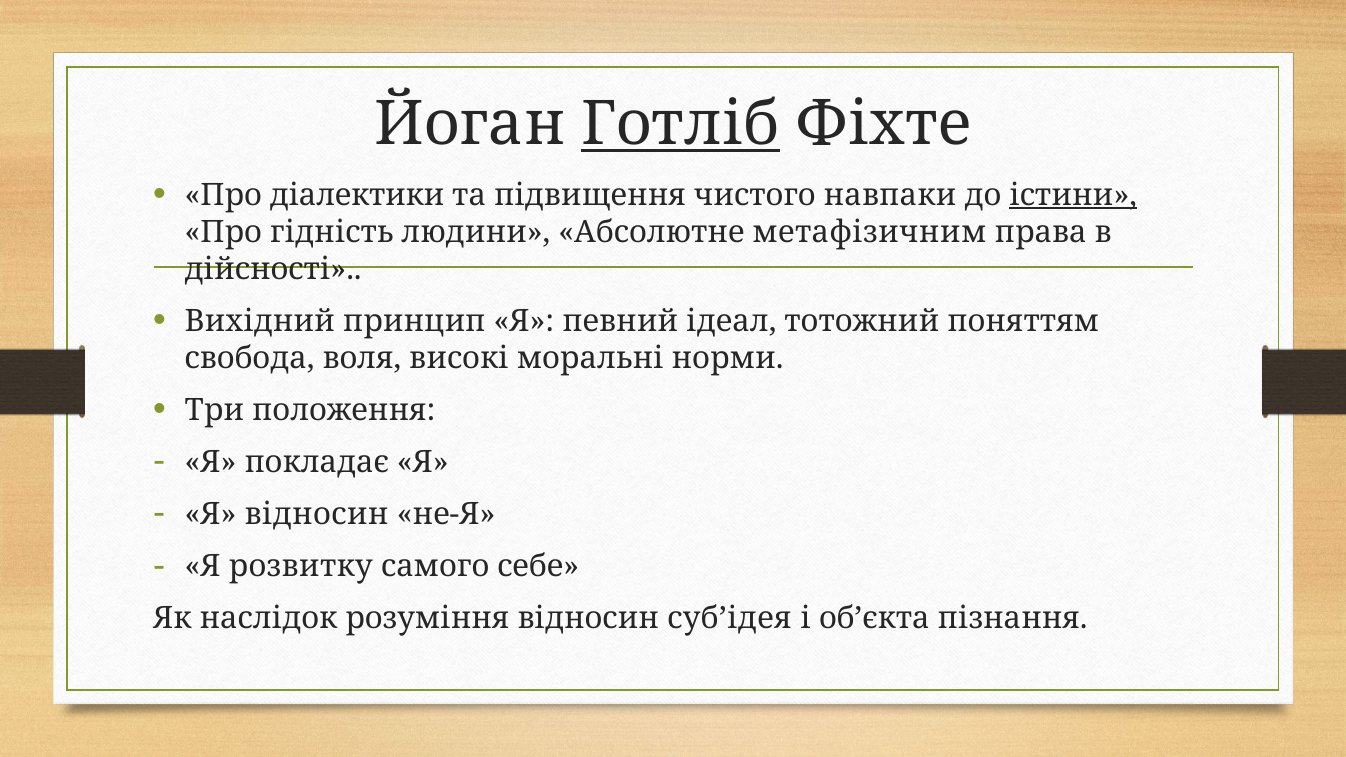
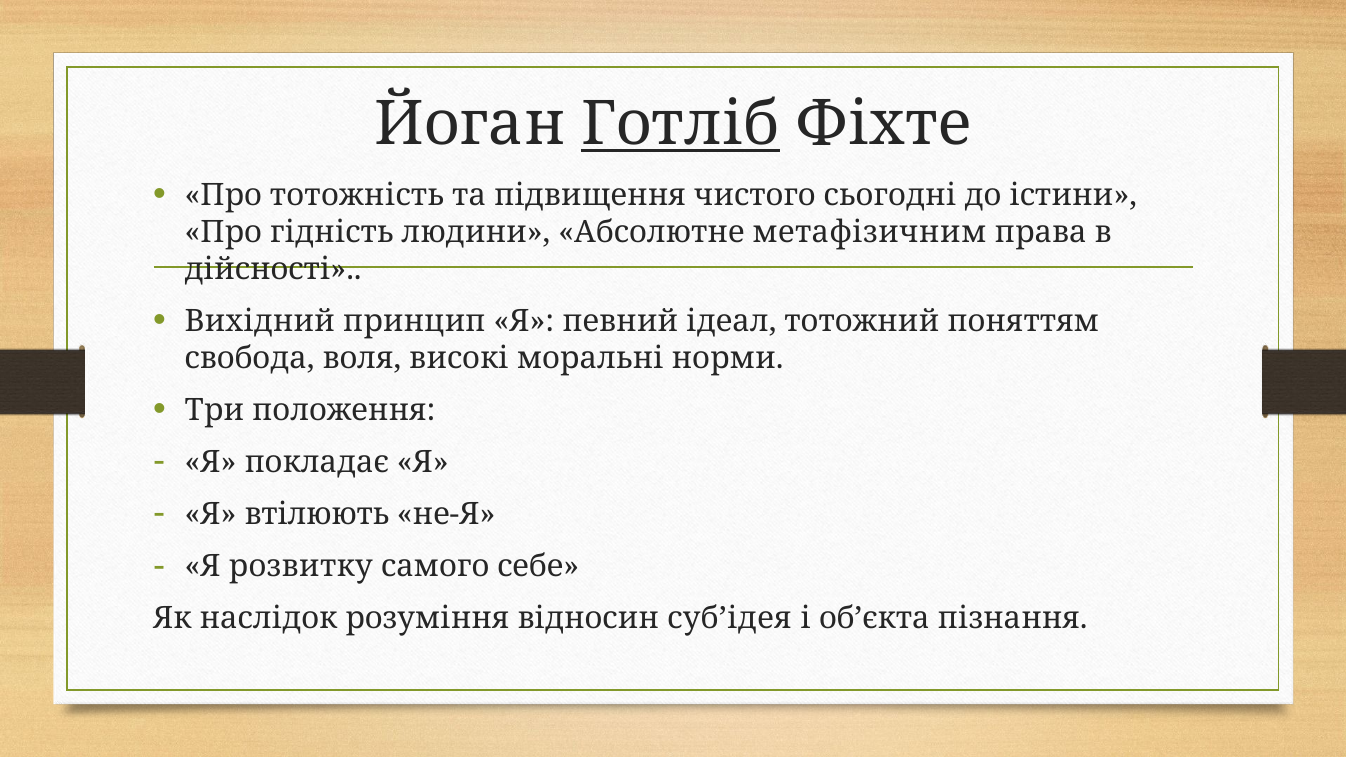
діалектики: діалектики -> тотожність (357, 195)
навпаки: навпаки -> сьогодні (890, 195)
істини underline: present -> none (1073, 195)
Я відносин: відносин -> втілюють (317, 515)
